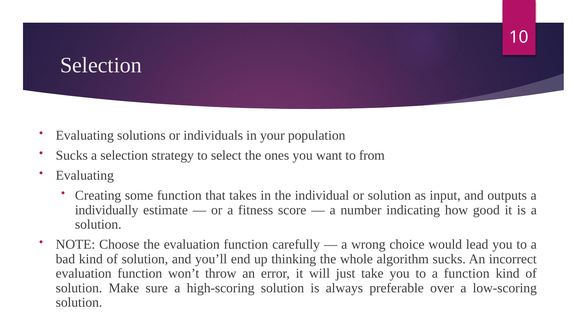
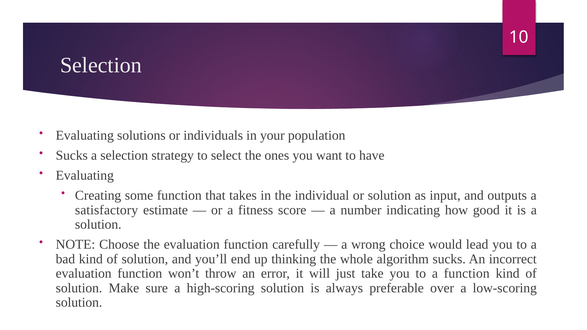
from: from -> have (372, 156)
individually: individually -> satisfactory (107, 210)
